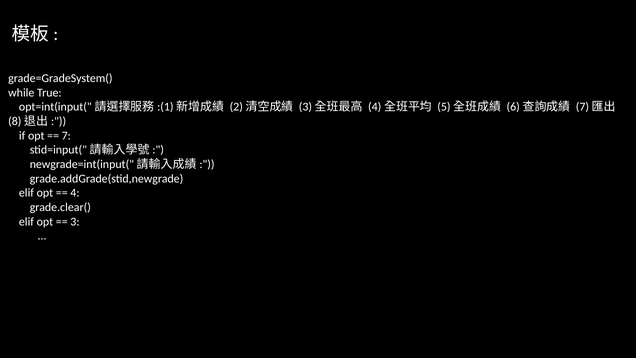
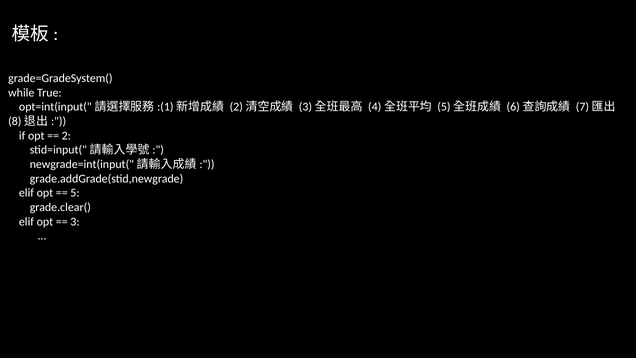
7: 7 -> 2 (66, 136)
4: 4 -> 5 (75, 193)
